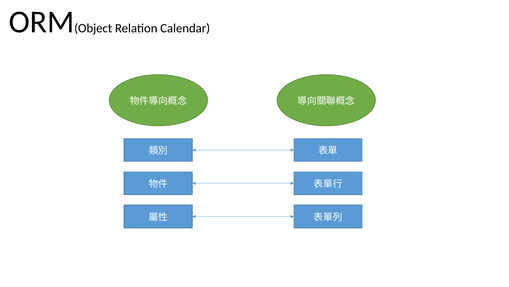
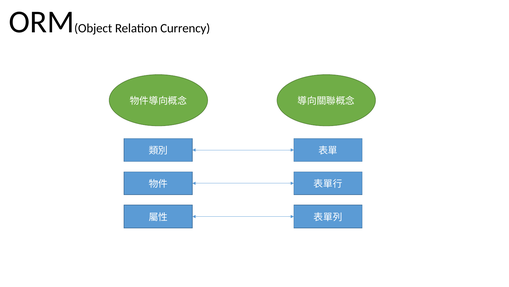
Calendar: Calendar -> Currency (185, 28)
